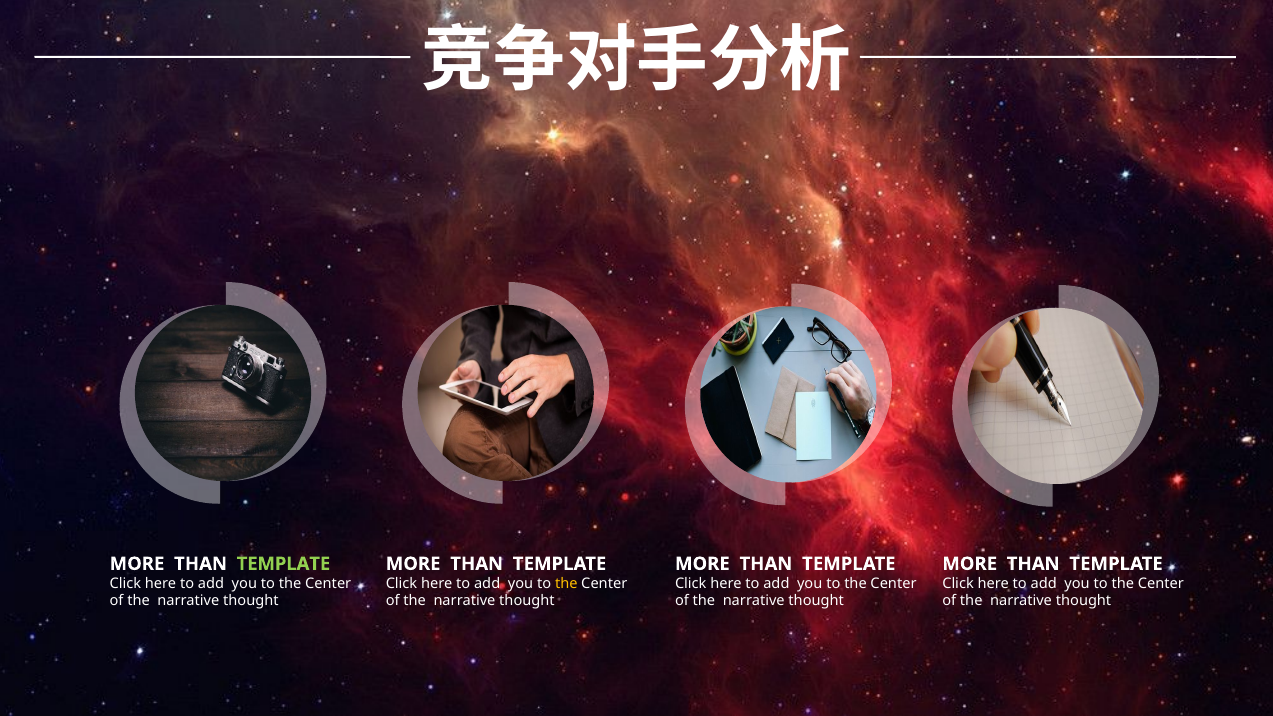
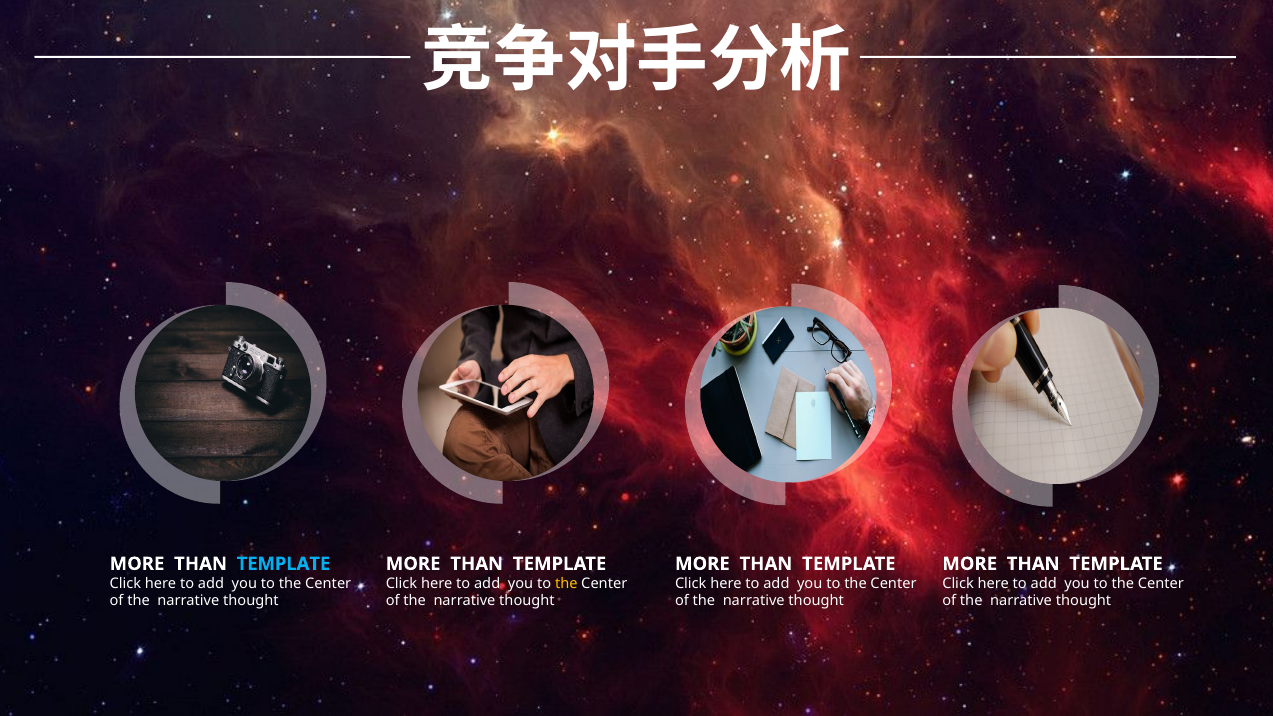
TEMPLATE colour: light green -> light blue (283, 564)
